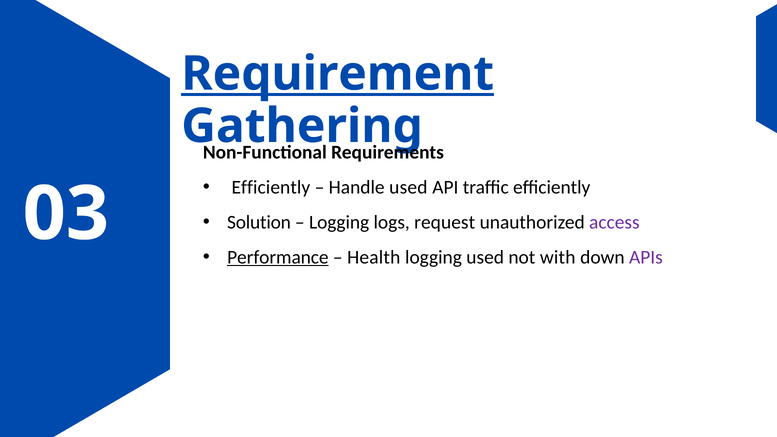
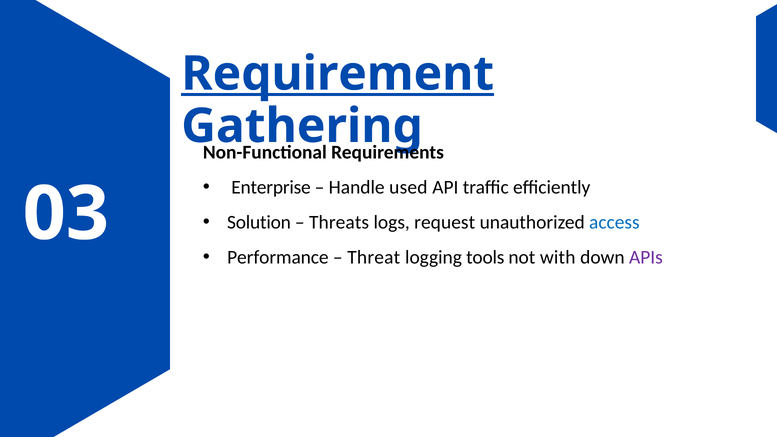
Efficiently: Efficiently -> Enterprise (271, 187)
Logging: Logging -> Threats (339, 222)
access colour: purple -> blue (614, 222)
Performance underline: present -> none (278, 257)
Health: Health -> Threat (374, 257)
logging used: used -> tools (485, 257)
